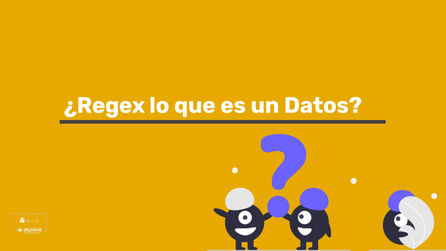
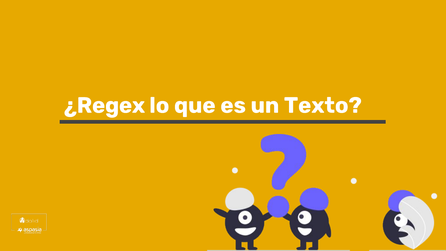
Datos: Datos -> Texto (323, 105)
